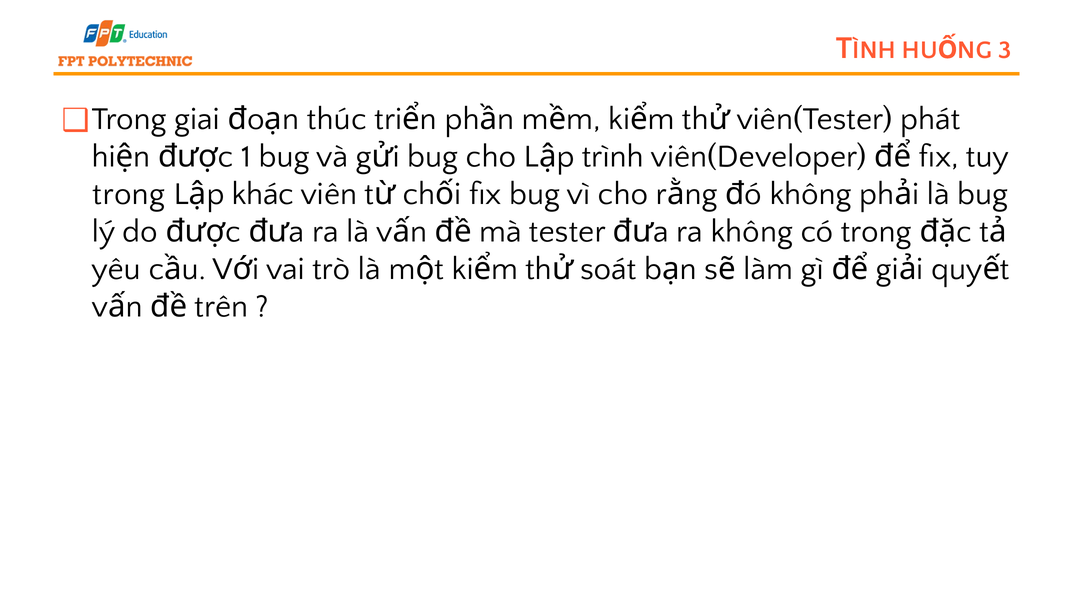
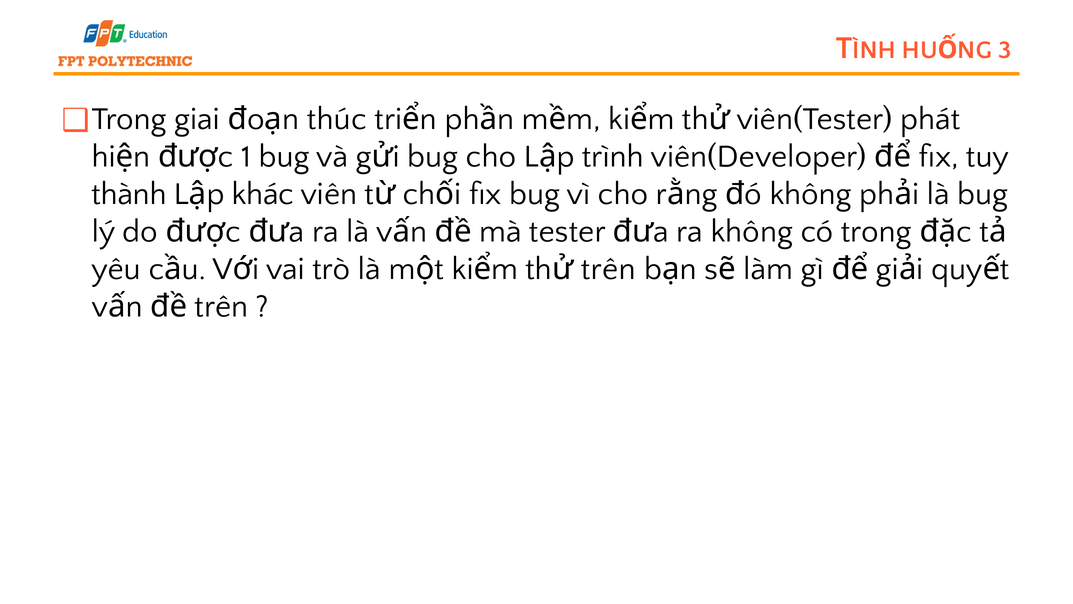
trong: trong -> thành (129, 194)
soát: soát -> trên (608, 269)
